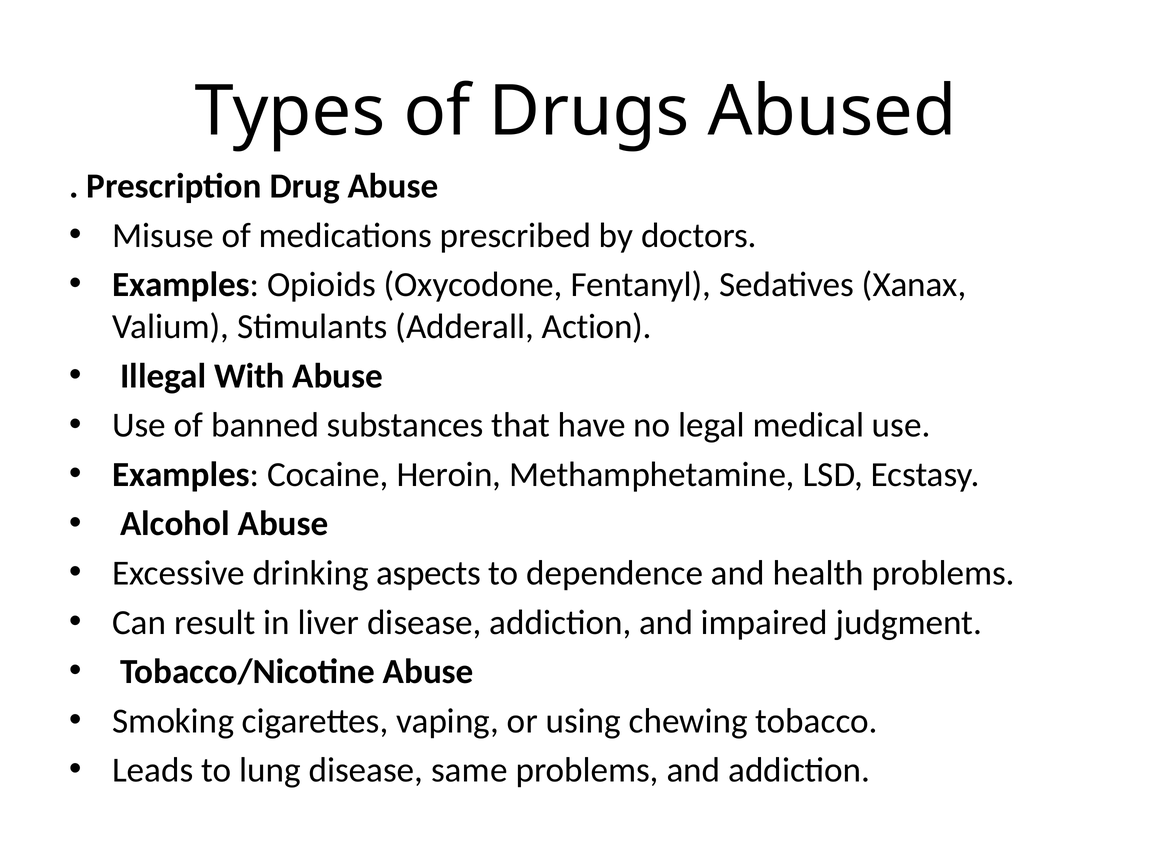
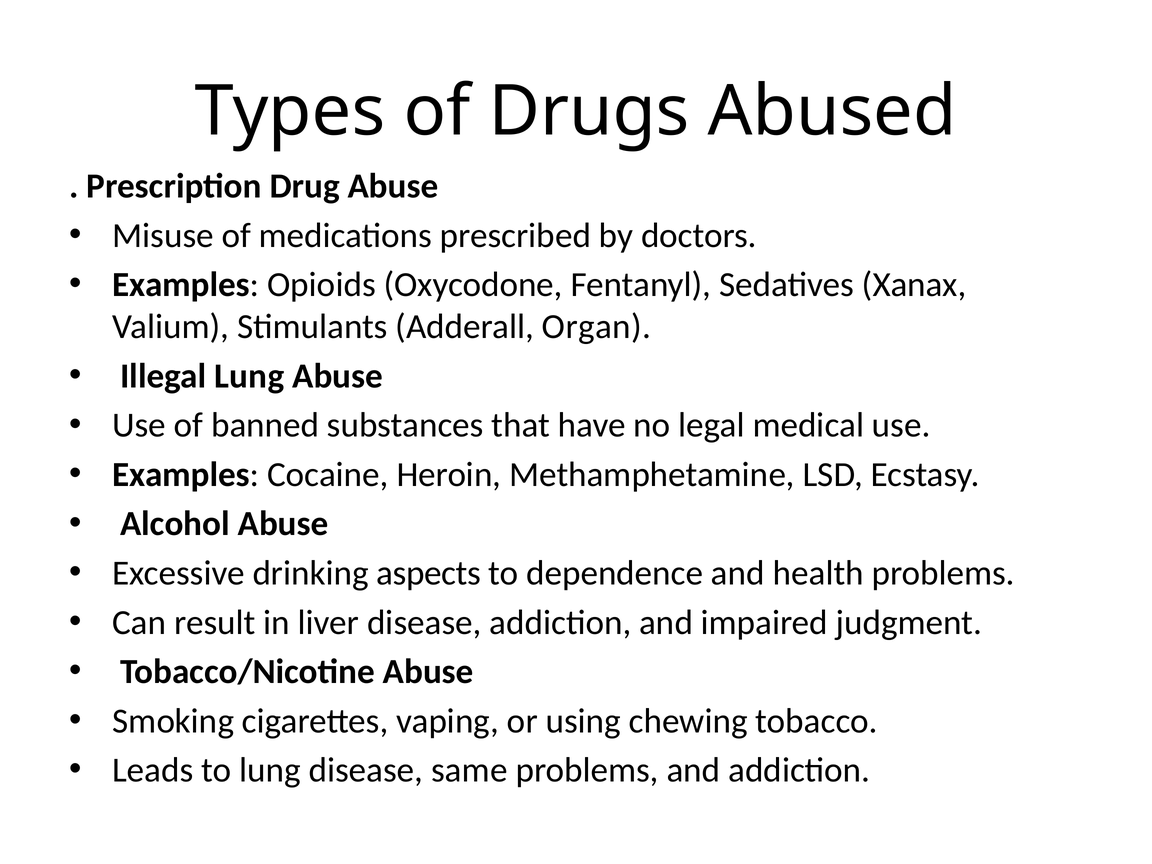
Action: Action -> Organ (596, 327)
Illegal With: With -> Lung (249, 376)
